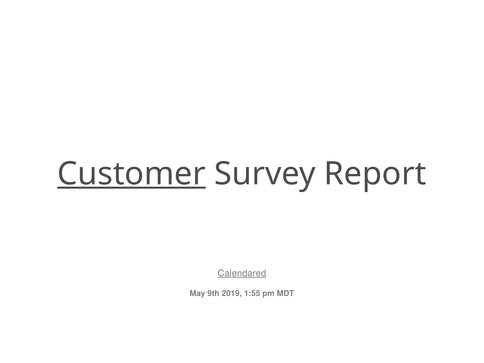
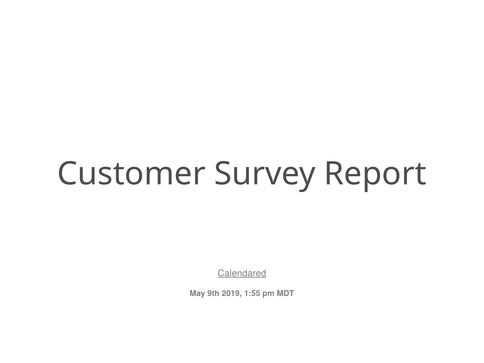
Customer underline: present -> none (132, 174)
